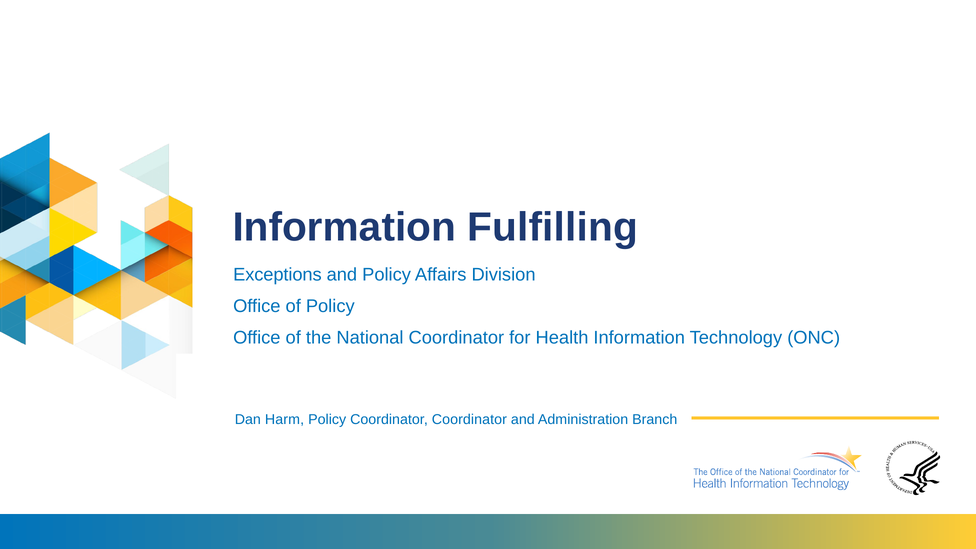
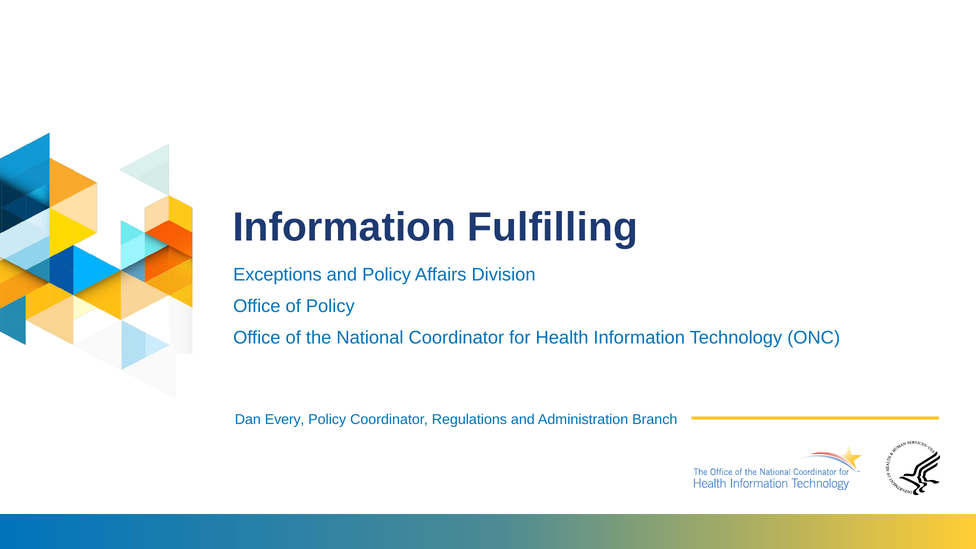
Harm: Harm -> Every (285, 420)
Coordinator Coordinator: Coordinator -> Regulations (469, 420)
